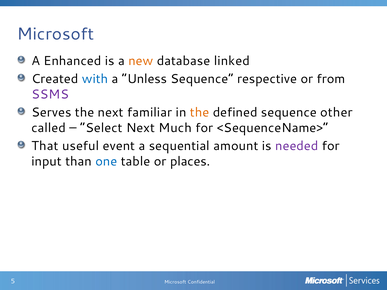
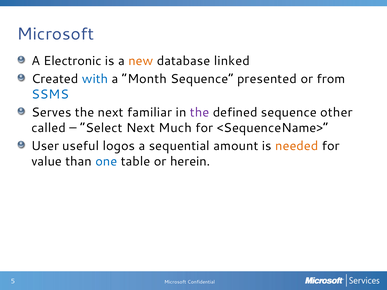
Enhanced: Enhanced -> Electronic (72, 61)
Unless: Unless -> Month (144, 79)
respective: respective -> presented (267, 79)
SSMS colour: purple -> blue (50, 94)
the colour: orange -> purple (200, 112)
That: That -> User (45, 146)
event: event -> logos (119, 146)
needed colour: purple -> orange (297, 146)
input: input -> value (47, 161)
places: places -> herein (190, 161)
